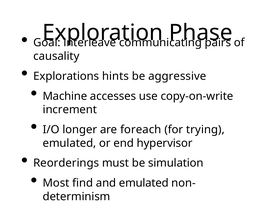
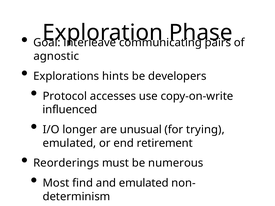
causality: causality -> agnostic (56, 56)
aggressive: aggressive -> developers (177, 76)
Machine: Machine -> Protocol (65, 96)
increment: increment -> influenced (70, 110)
foreach: foreach -> unusual (141, 130)
hypervisor: hypervisor -> retirement (165, 143)
simulation: simulation -> numerous (176, 163)
